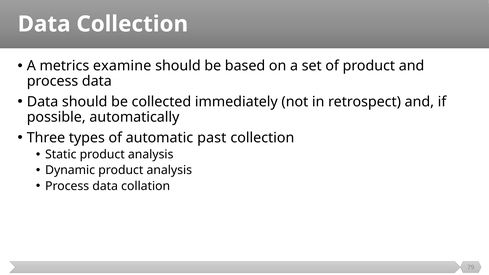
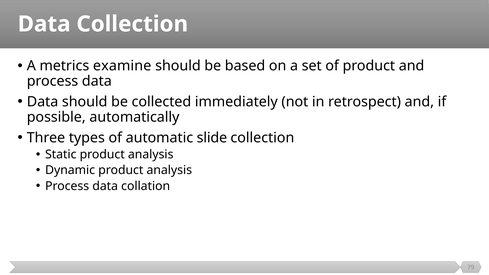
past: past -> slide (212, 138)
